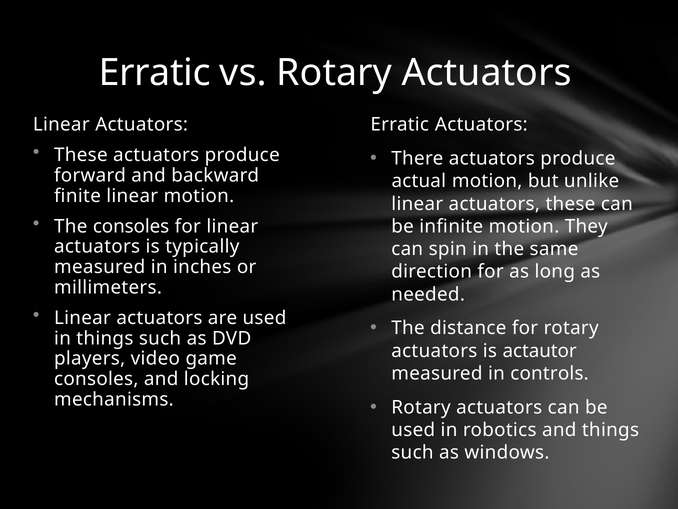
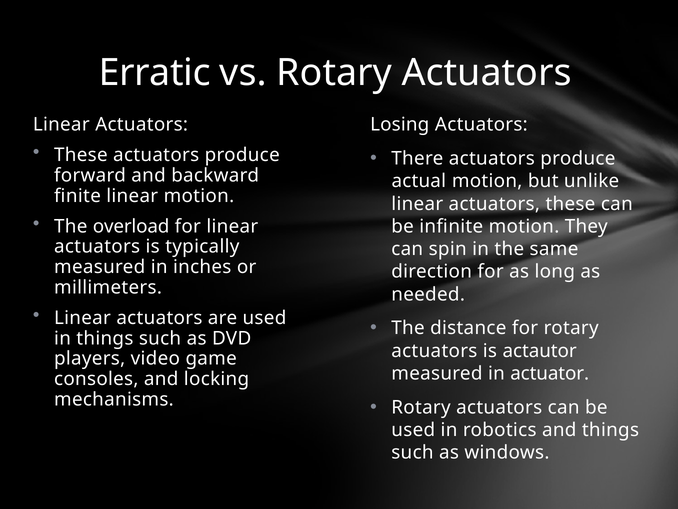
Erratic: Erratic -> Losing (400, 124)
The consoles: consoles -> overload (131, 226)
controls: controls -> actuator (550, 373)
